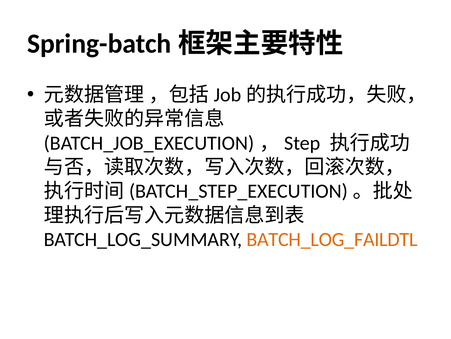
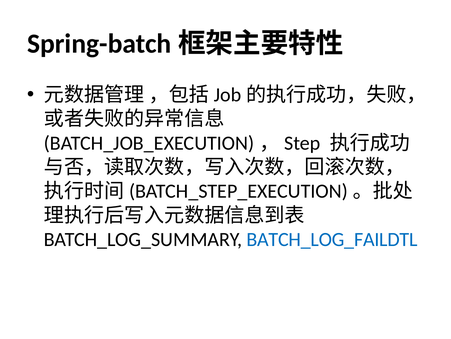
BATCH_LOG_FAILDTL colour: orange -> blue (332, 239)
